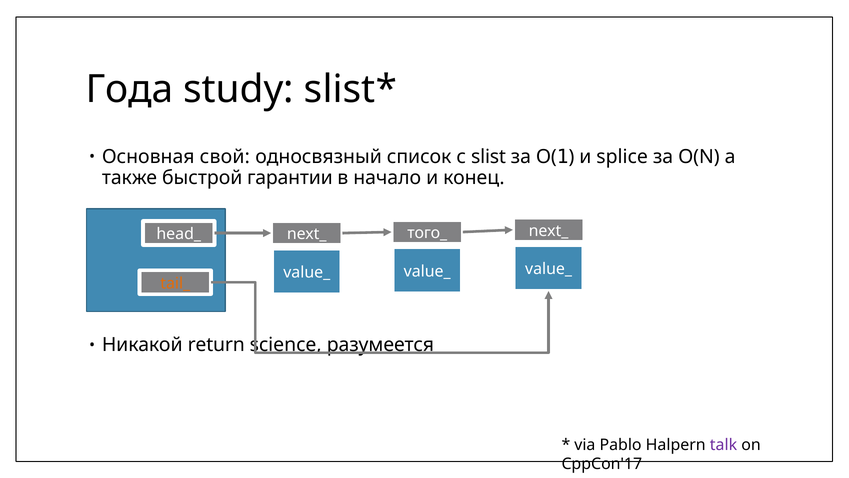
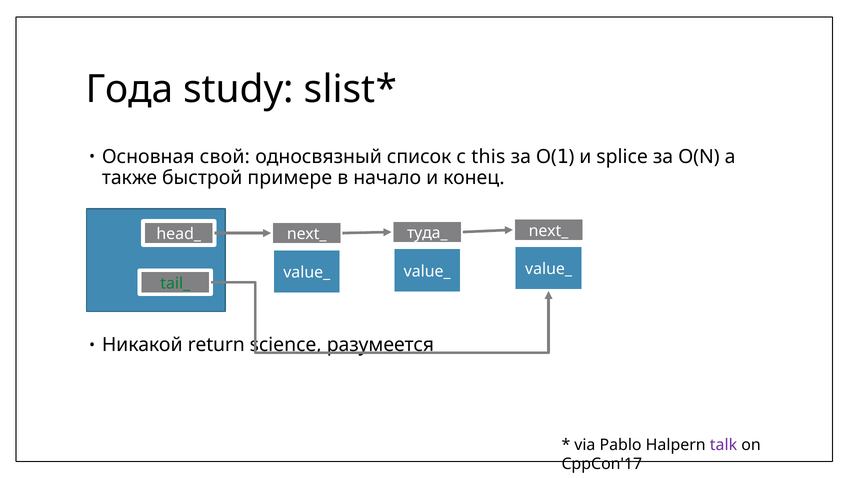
slist: slist -> this (488, 157)
гарантии: гарантии -> примере (290, 178)
того_: того_ -> туда_ (427, 233)
tail_ colour: orange -> green (175, 283)
